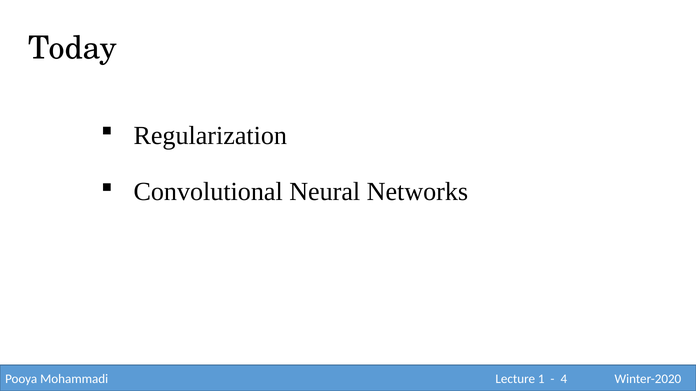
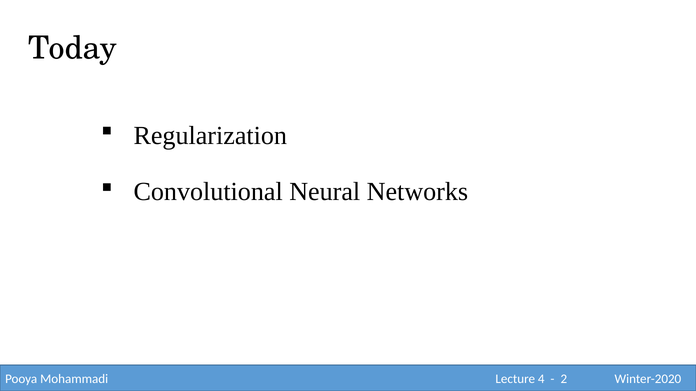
1: 1 -> 4 (541, 379)
4: 4 -> 2 (564, 379)
